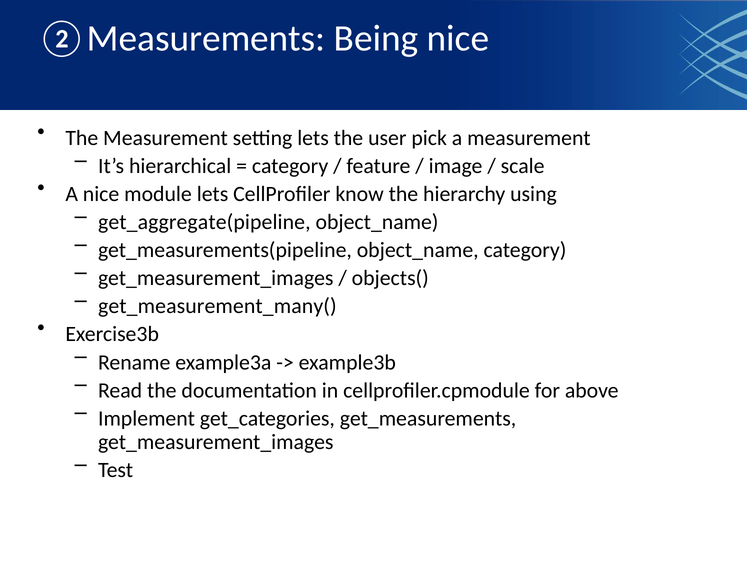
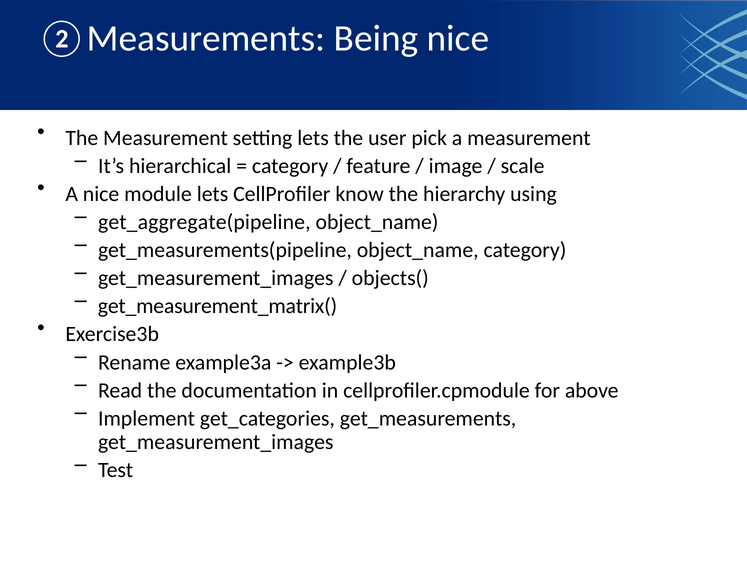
get_measurement_many(: get_measurement_many( -> get_measurement_matrix( (218, 306)
